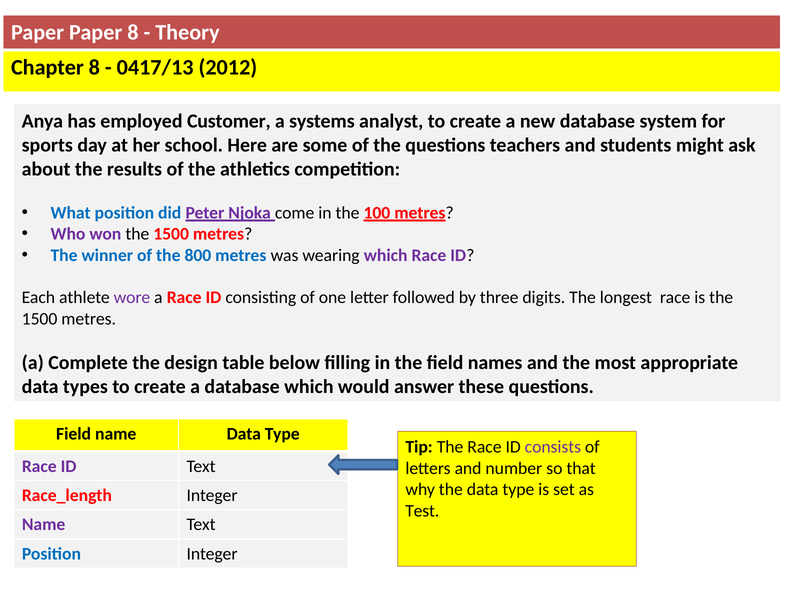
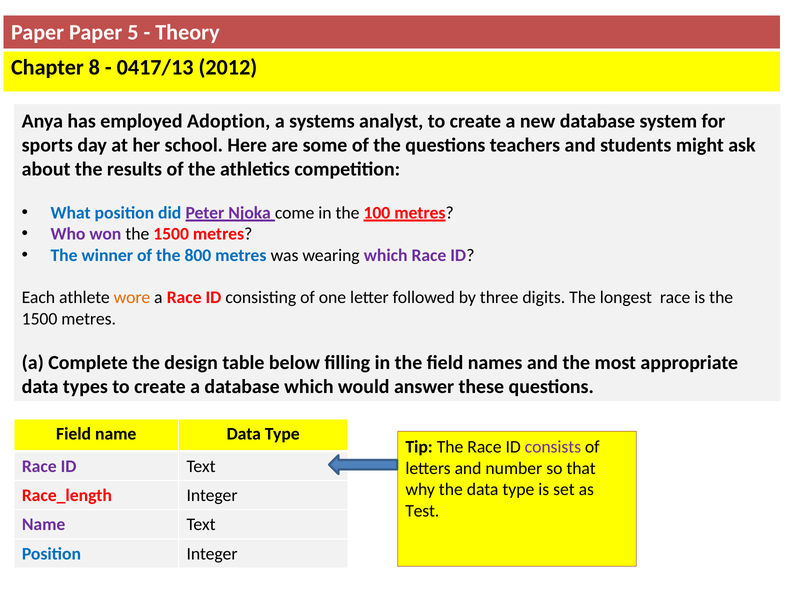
Paper 8: 8 -> 5 (133, 33)
Customer: Customer -> Adoption (229, 121)
wore colour: purple -> orange (132, 298)
